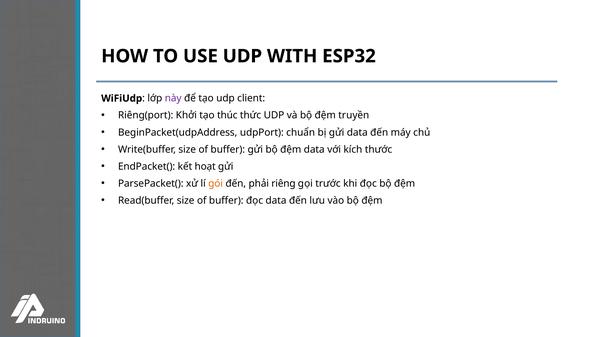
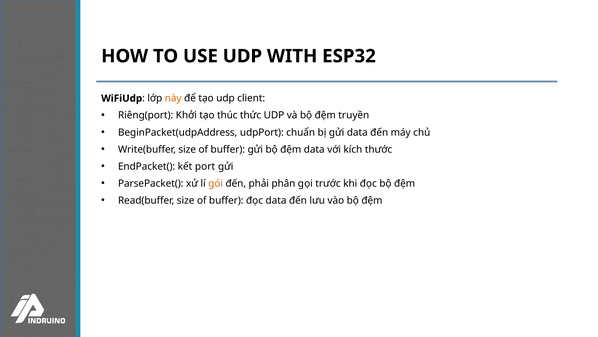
này colour: purple -> orange (173, 98)
hoạt: hoạt -> port (205, 166)
riêng: riêng -> phân (283, 183)
